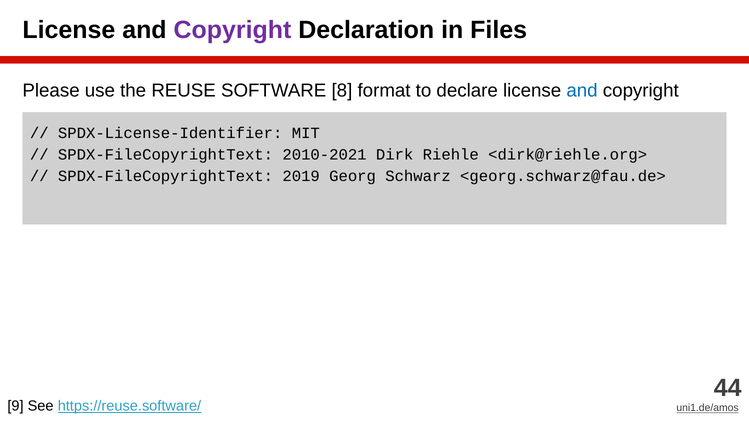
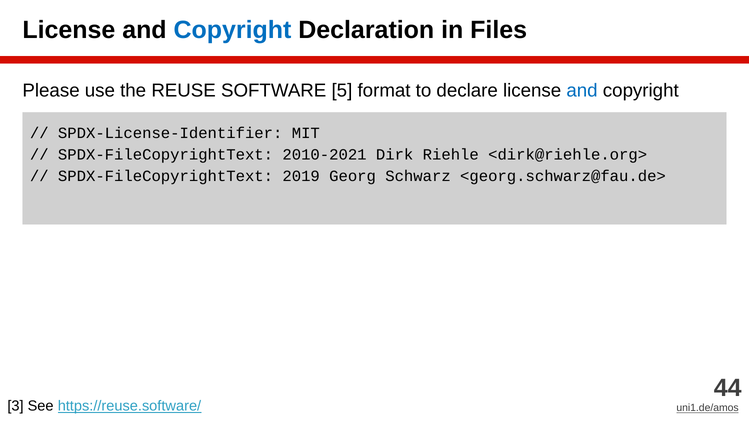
Copyright colour: purple -> blue (232, 30)
8: 8 -> 5 (342, 91)
9: 9 -> 3 (16, 406)
